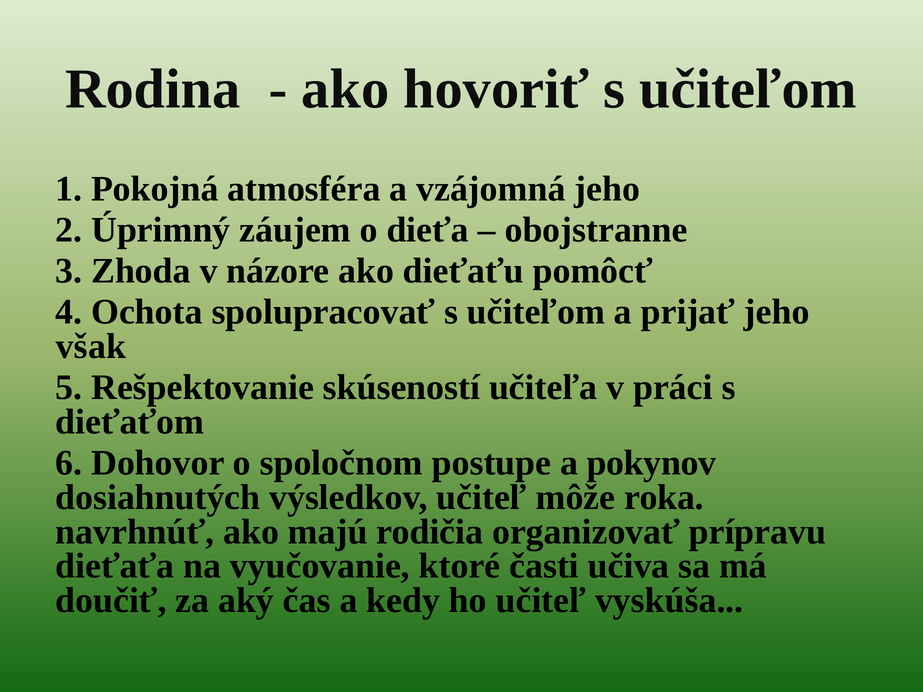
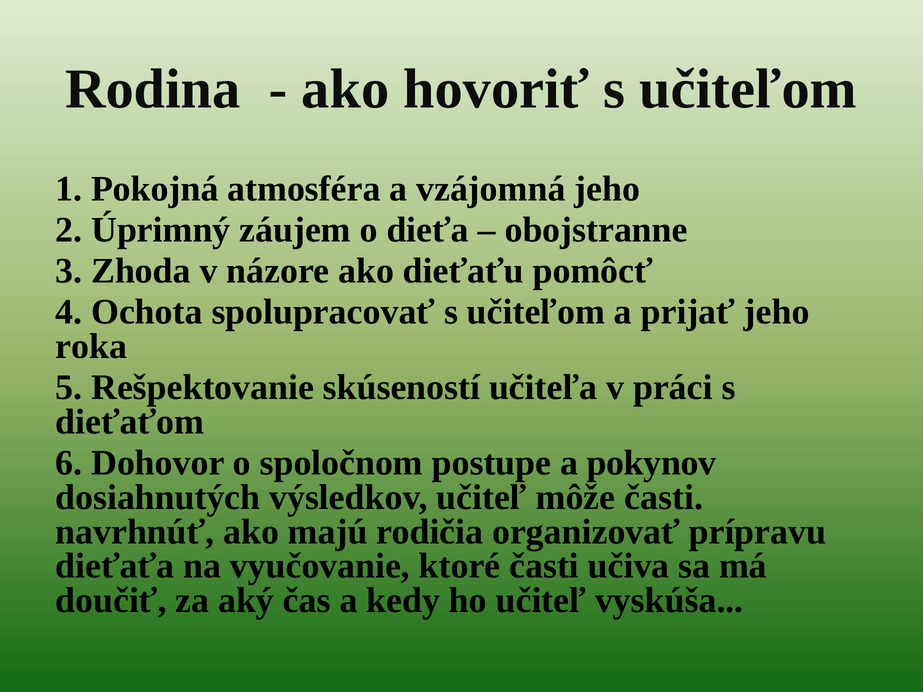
však: však -> roka (91, 346)
môže roka: roka -> časti (664, 497)
